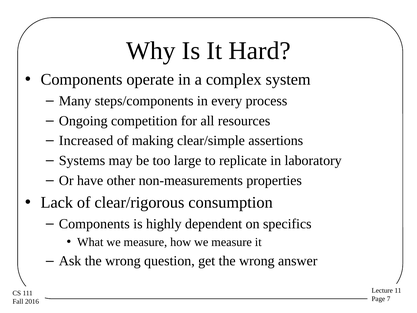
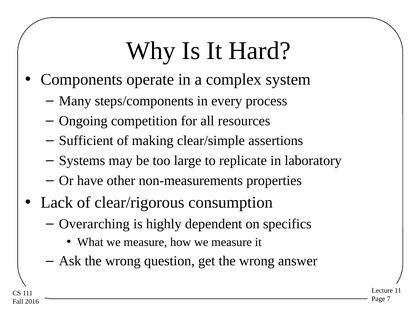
Increased: Increased -> Sufficient (86, 141)
Components: Components -> Overarching (94, 224)
